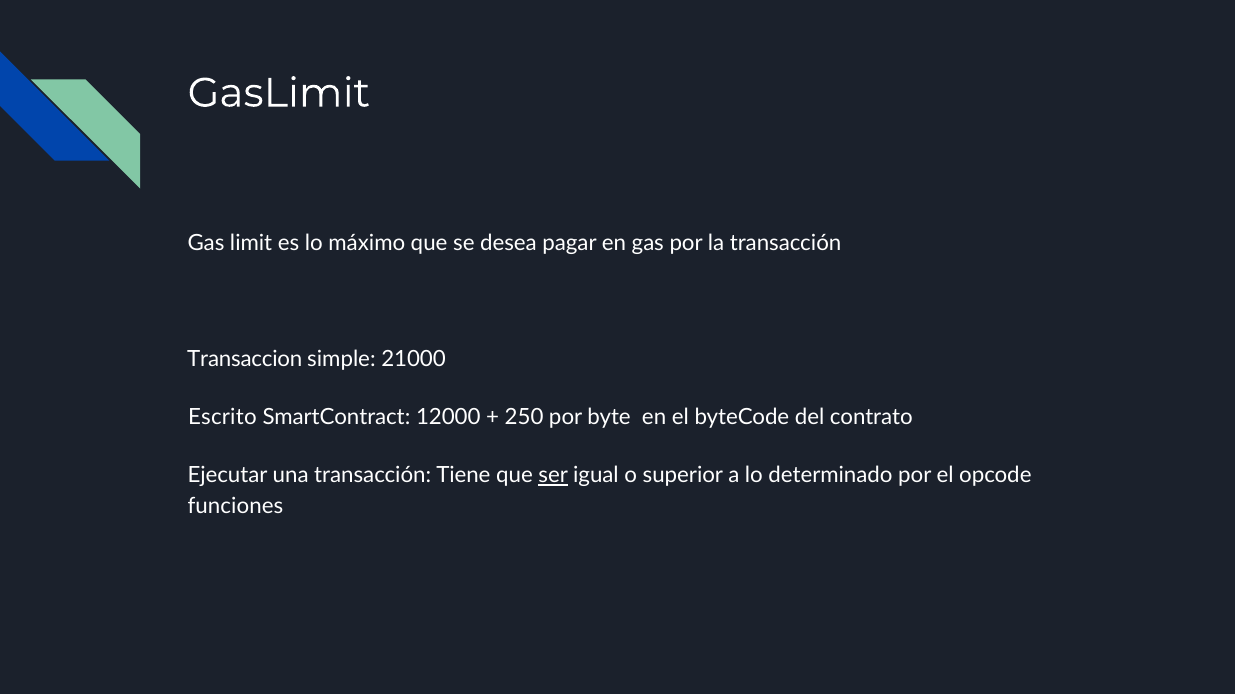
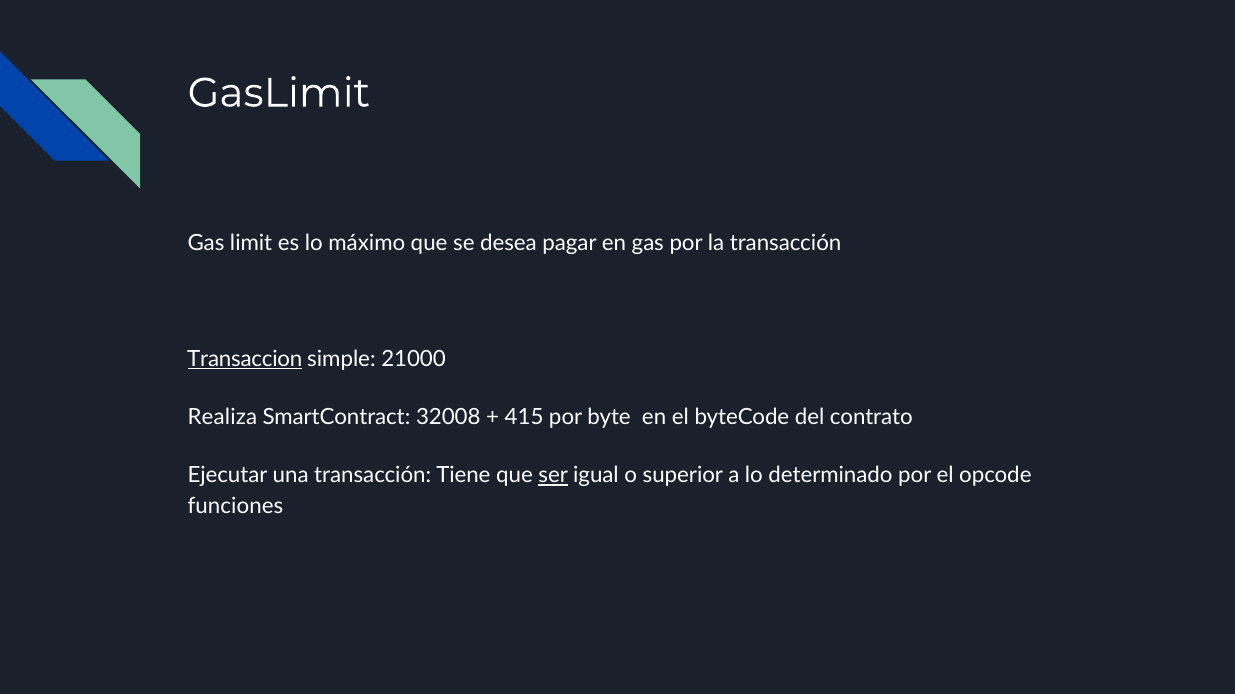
Transaccion underline: none -> present (245, 359)
Escrito: Escrito -> Realiza (222, 418)
12000: 12000 -> 32008 (448, 418)
250: 250 -> 415 (524, 418)
